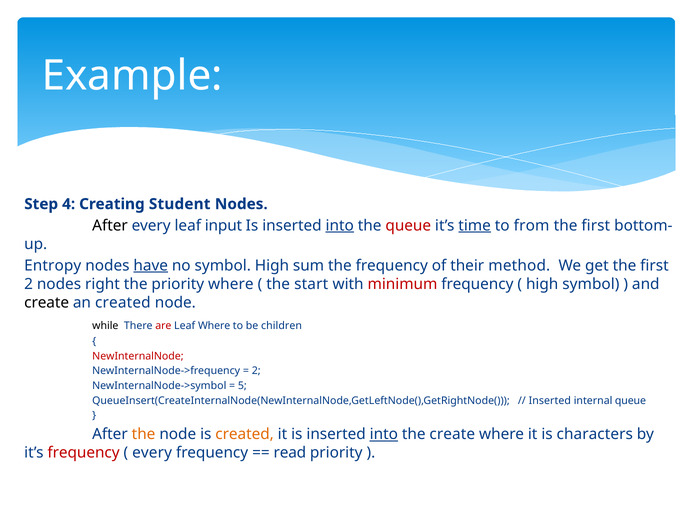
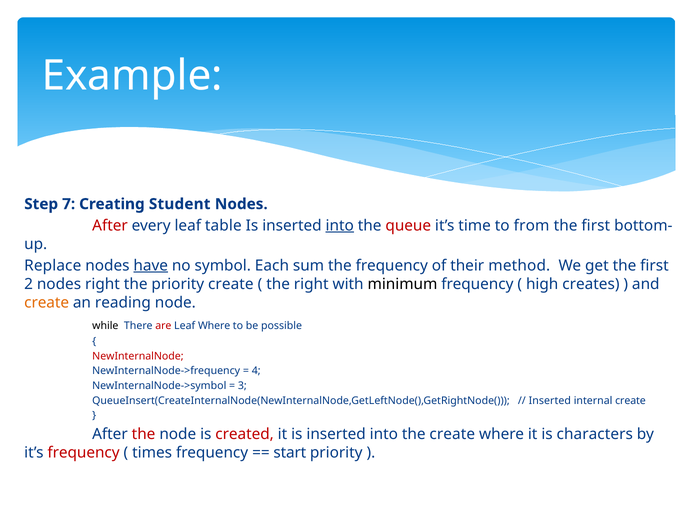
4: 4 -> 7 (69, 204)
After colour: black -> red (110, 226)
input: input -> table (223, 226)
time underline: present -> none (475, 226)
Entropy: Entropy -> Replace (53, 266)
symbol High: High -> Each (272, 266)
priority where: where -> create (231, 284)
the start: start -> right (311, 284)
minimum colour: red -> black (403, 284)
high symbol: symbol -> creates (591, 284)
create colour: black -> orange (47, 302)
an created: created -> reading (123, 302)
children: children -> possible (282, 326)
2: 2 -> 4 (256, 371)
5: 5 -> 3 (242, 386)
internal queue: queue -> create (630, 401)
the colour: orange -> red (144, 434)
created colour: orange -> red (245, 434)
into underline: present -> none (384, 434)
every: every -> times (152, 453)
read: read -> start (290, 453)
